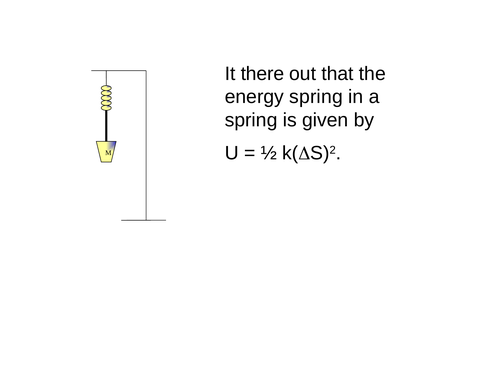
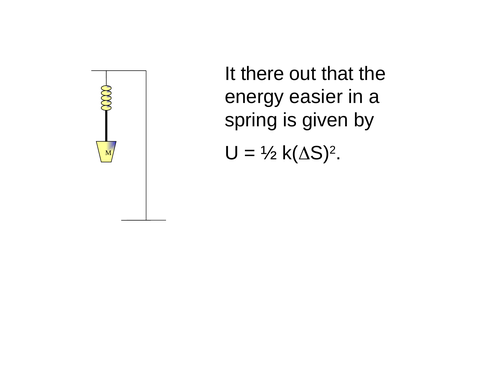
energy spring: spring -> easier (316, 97)
